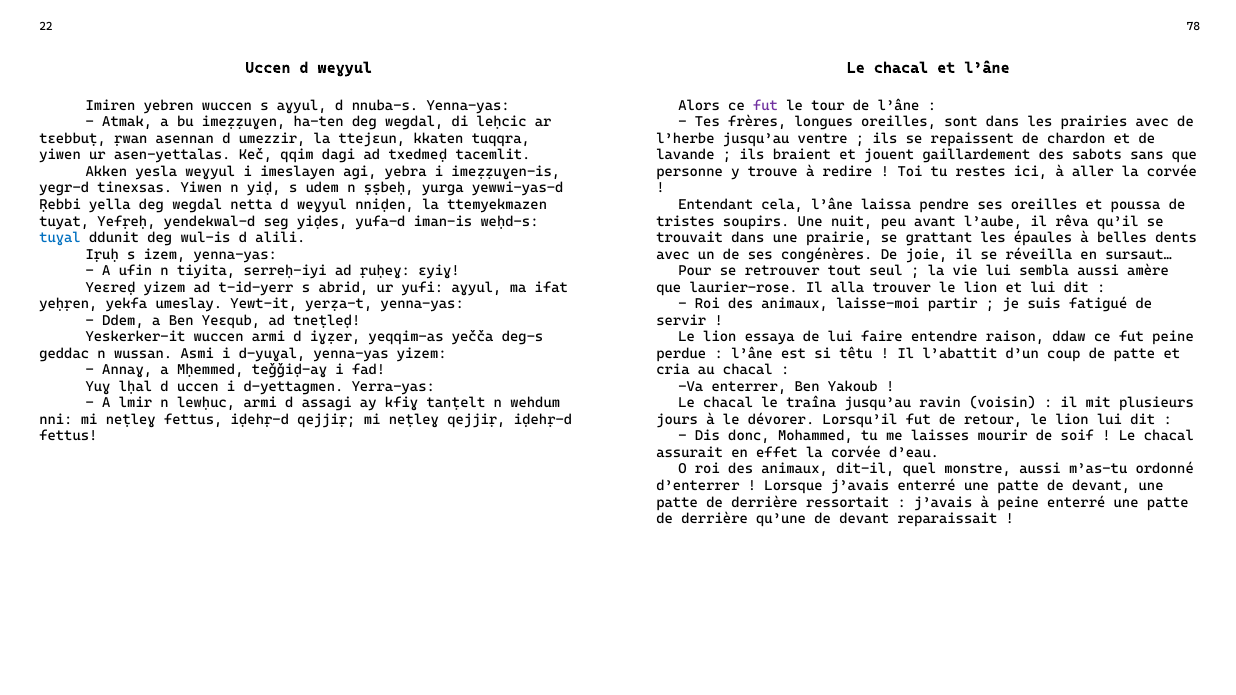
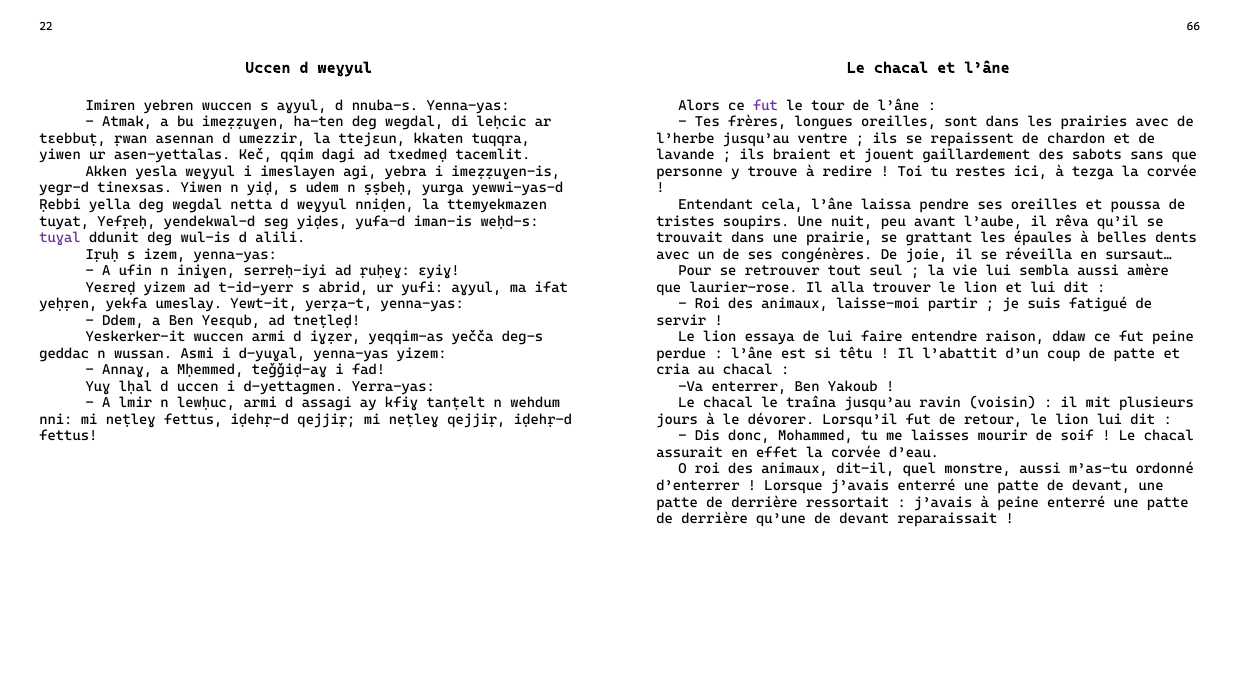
78: 78 -> 66 (1193, 27)
aller: aller -> tezga (1093, 172)
tuɣal colour: blue -> purple (60, 238)
tiyita: tiyita -> iniɣen (206, 271)
